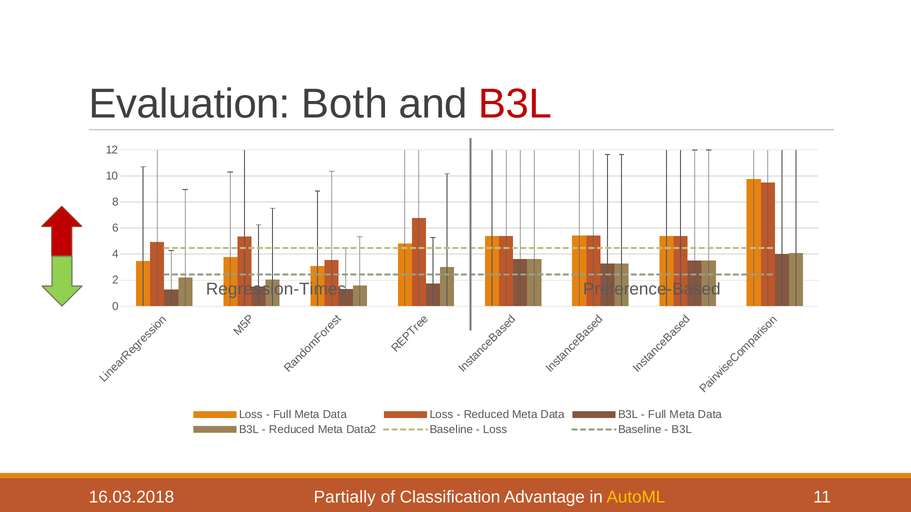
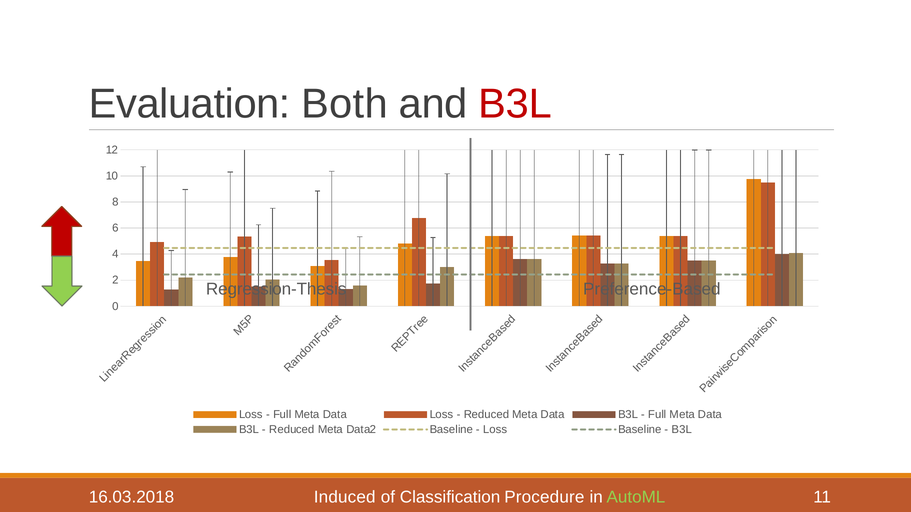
Regression-Times: Regression-Times -> Regression-Thesis (276, 289)
Partially: Partially -> Induced (345, 497)
Advantage: Advantage -> Procedure (544, 497)
AutoML colour: yellow -> light green (636, 497)
